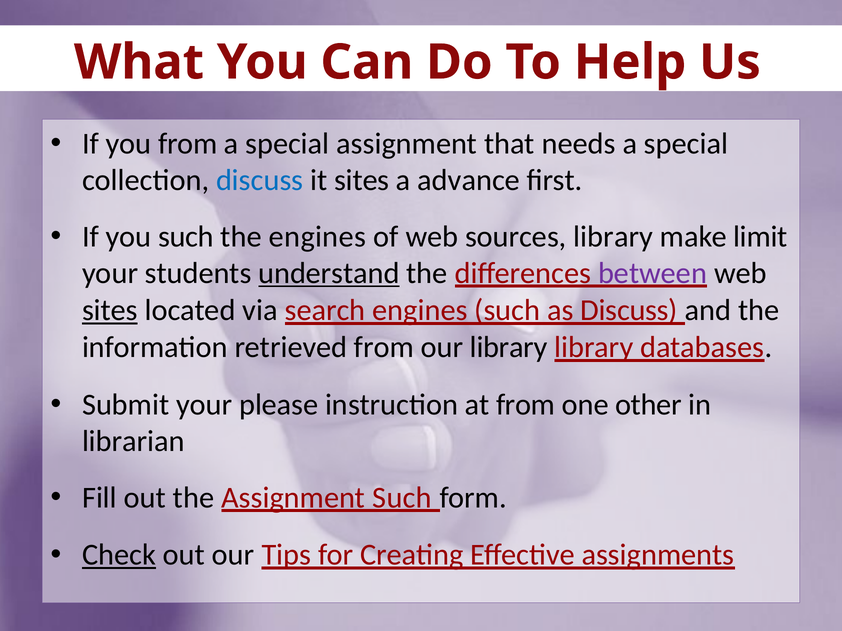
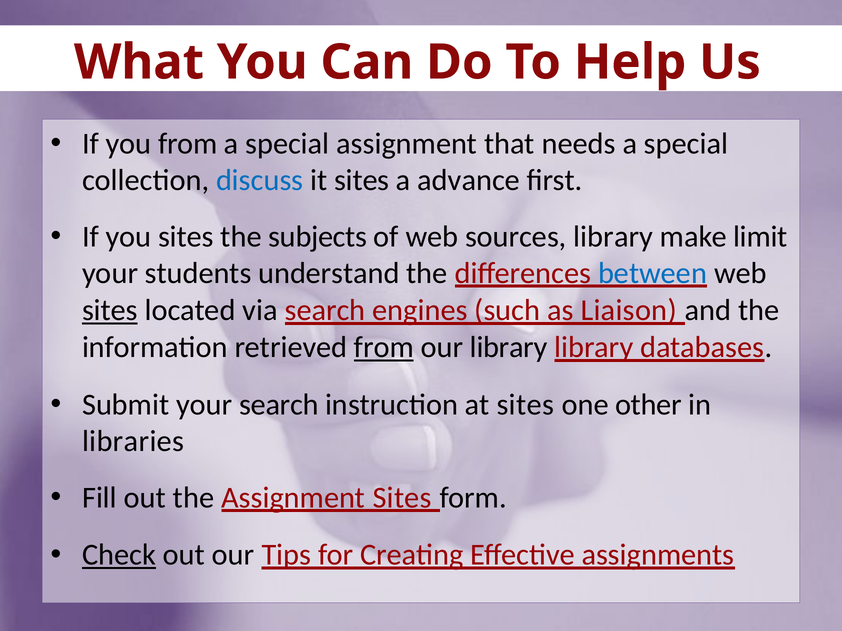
you such: such -> sites (186, 237)
the engines: engines -> subjects (318, 237)
understand underline: present -> none (329, 273)
between colour: purple -> blue (653, 273)
as Discuss: Discuss -> Liaison (629, 311)
from underline: none -> present (384, 348)
your please: please -> search (279, 405)
at from: from -> sites (525, 405)
librarian: librarian -> libraries (133, 441)
Assignment Such: Such -> Sites (402, 498)
